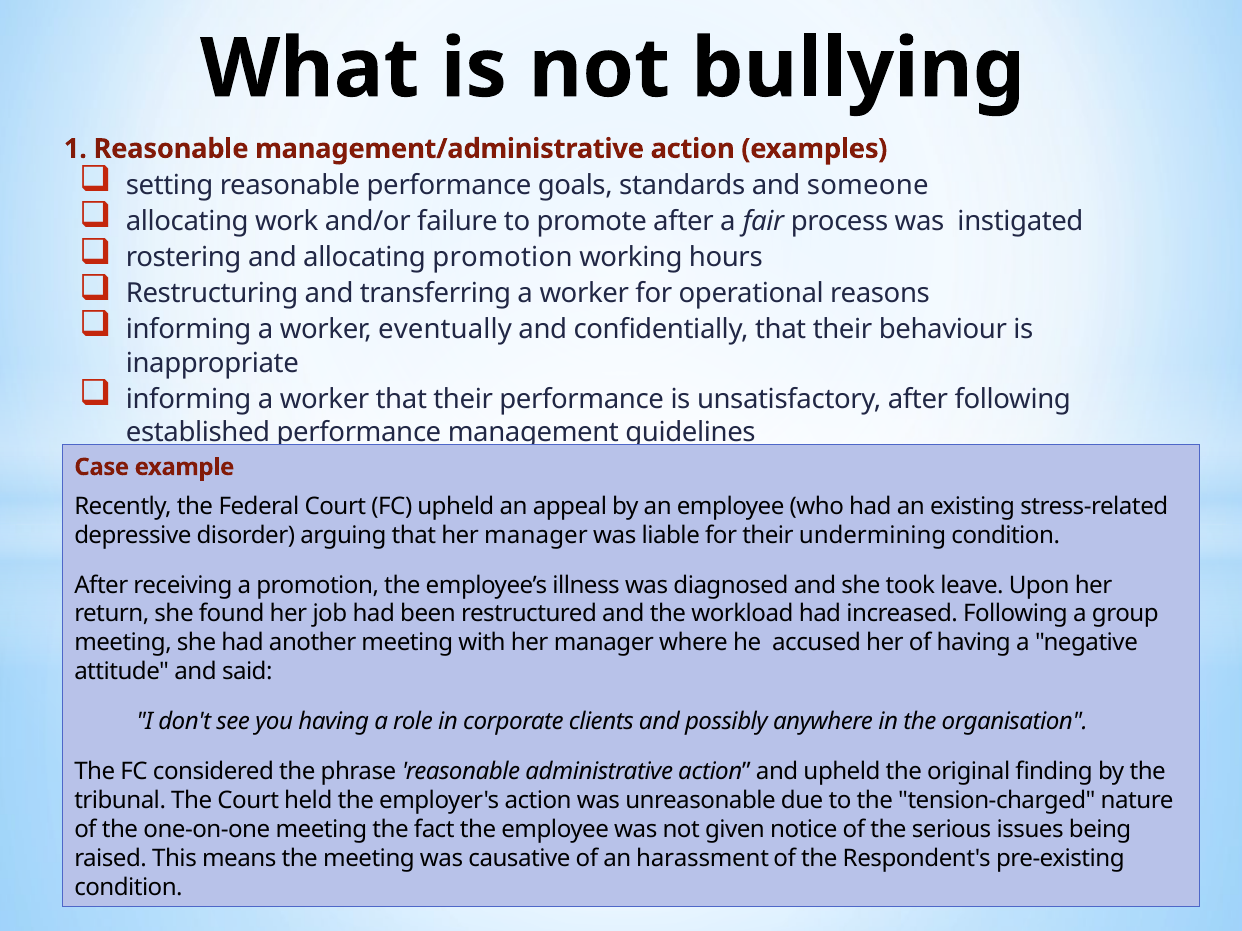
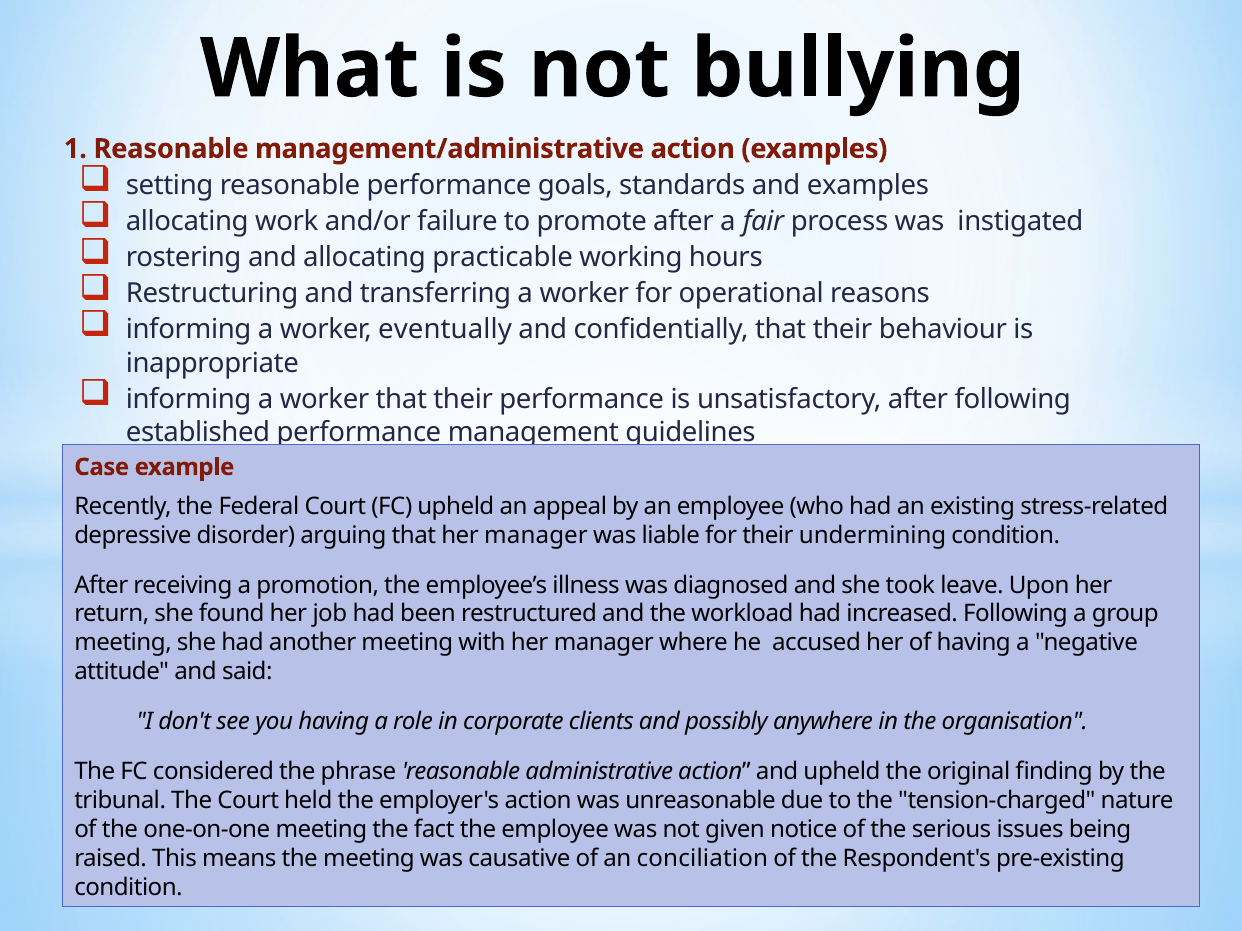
and someone: someone -> examples (868, 185)
allocating promotion: promotion -> practicable (503, 258)
harassment: harassment -> conciliation (702, 859)
